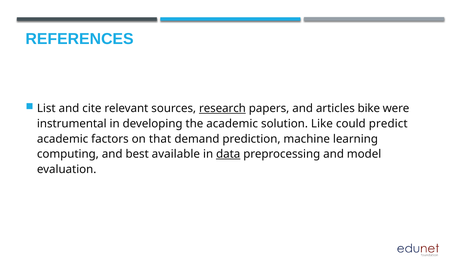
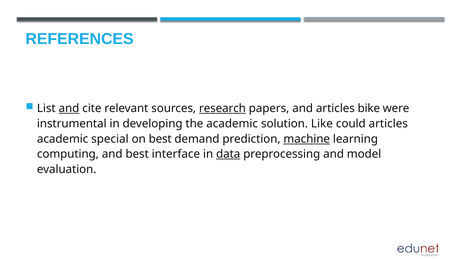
and underline: none -> present (69, 109)
could predict: predict -> articles (388, 124)
factors: factors -> special (110, 139)
on that: that -> best (160, 139)
machine underline: none -> present (307, 139)
available: available -> interface (176, 154)
